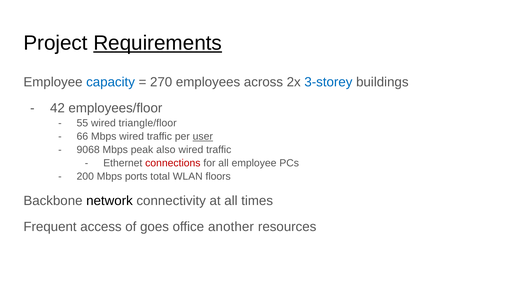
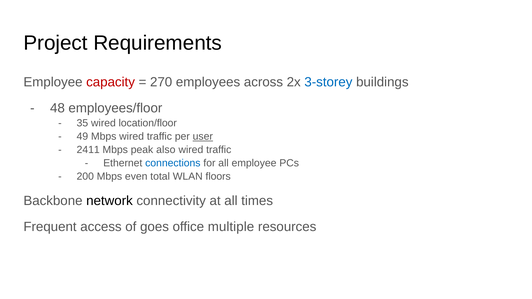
Requirements underline: present -> none (158, 43)
capacity colour: blue -> red (111, 82)
42: 42 -> 48 (57, 108)
55: 55 -> 35 (82, 123)
triangle/floor: triangle/floor -> location/floor (148, 123)
66: 66 -> 49 (82, 137)
9068: 9068 -> 2411 (88, 150)
connections colour: red -> blue (173, 163)
ports: ports -> even (136, 177)
another: another -> multiple (231, 227)
